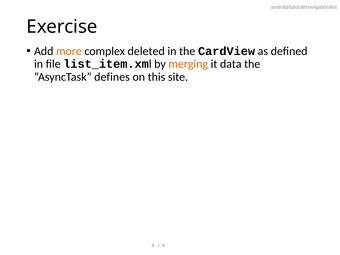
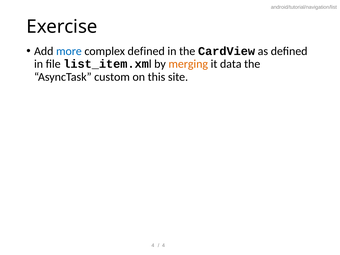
more colour: orange -> blue (69, 51)
complex deleted: deleted -> defined (146, 51)
defines: defines -> custom (112, 77)
